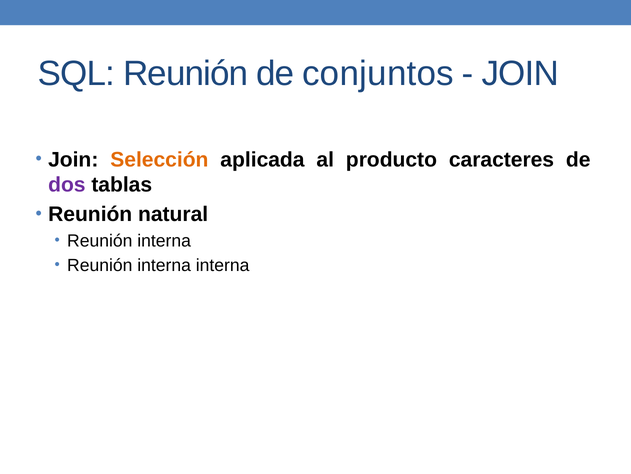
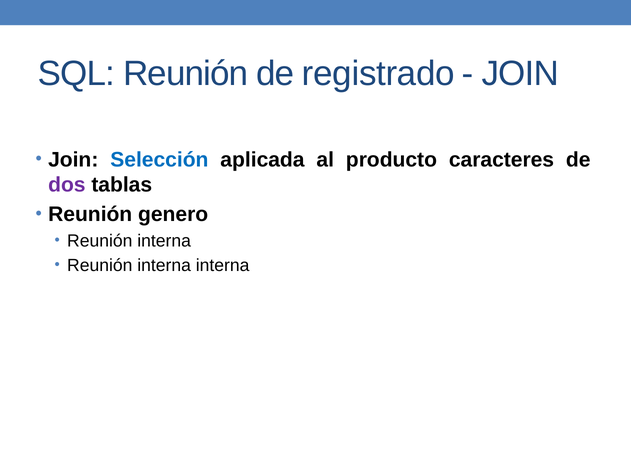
conjuntos: conjuntos -> registrado (378, 73)
Selección colour: orange -> blue (159, 159)
natural: natural -> genero (173, 214)
